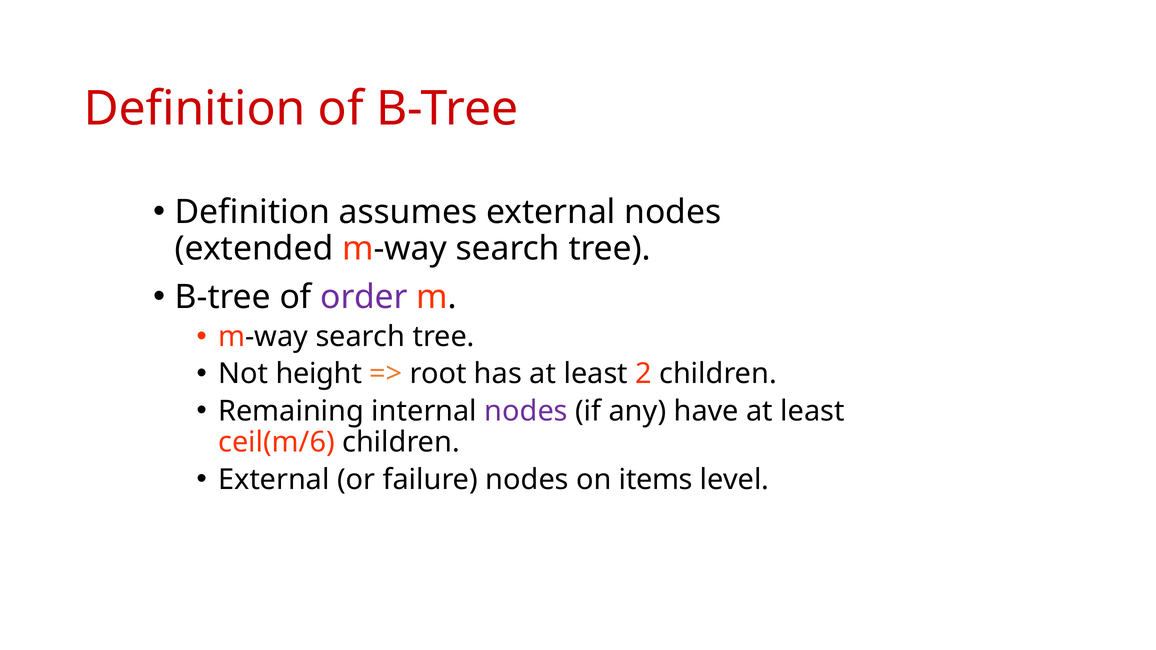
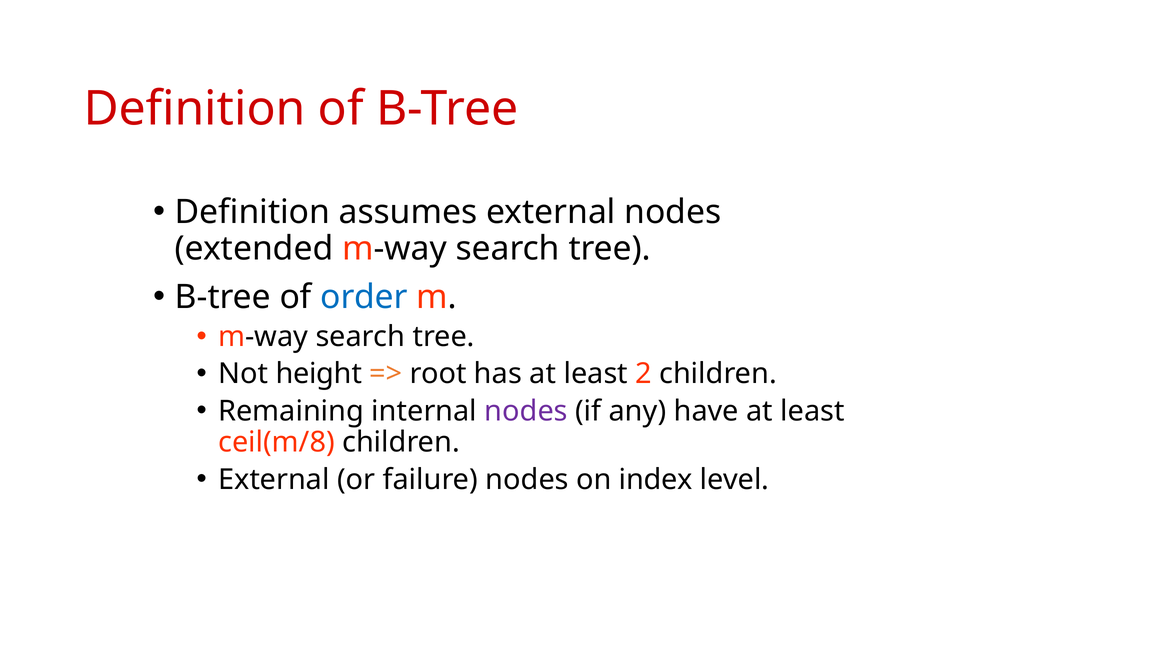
order colour: purple -> blue (364, 297)
ceil(m/6: ceil(m/6 -> ceil(m/8 (276, 442)
items: items -> index (656, 480)
